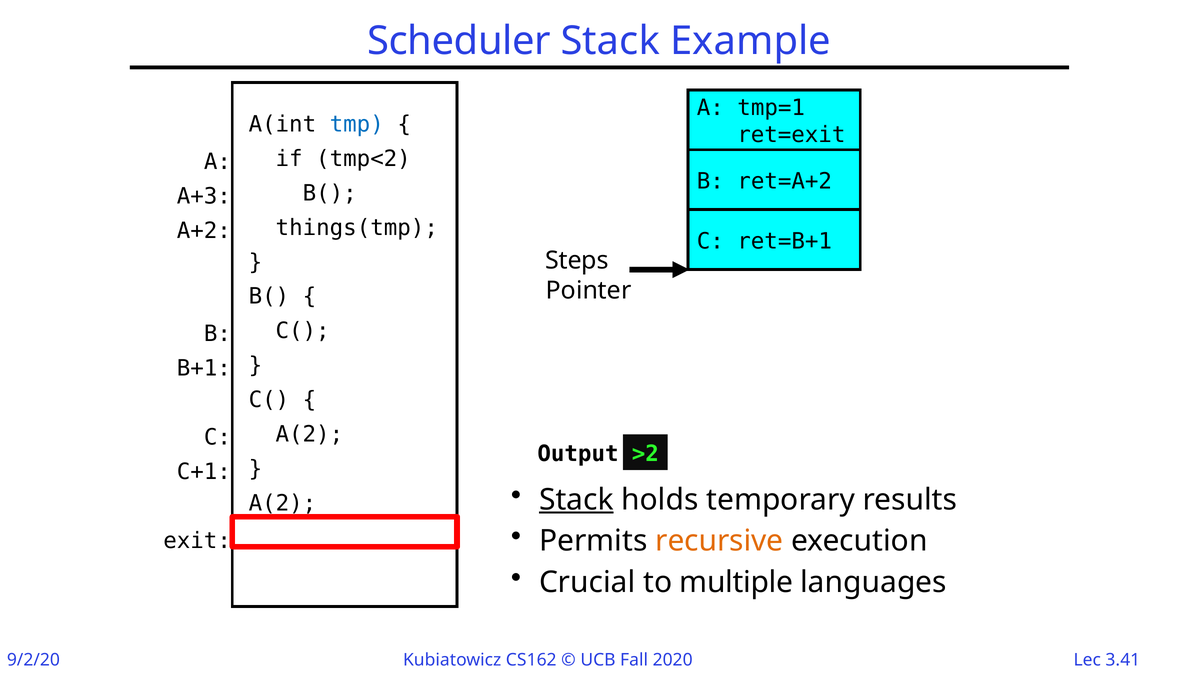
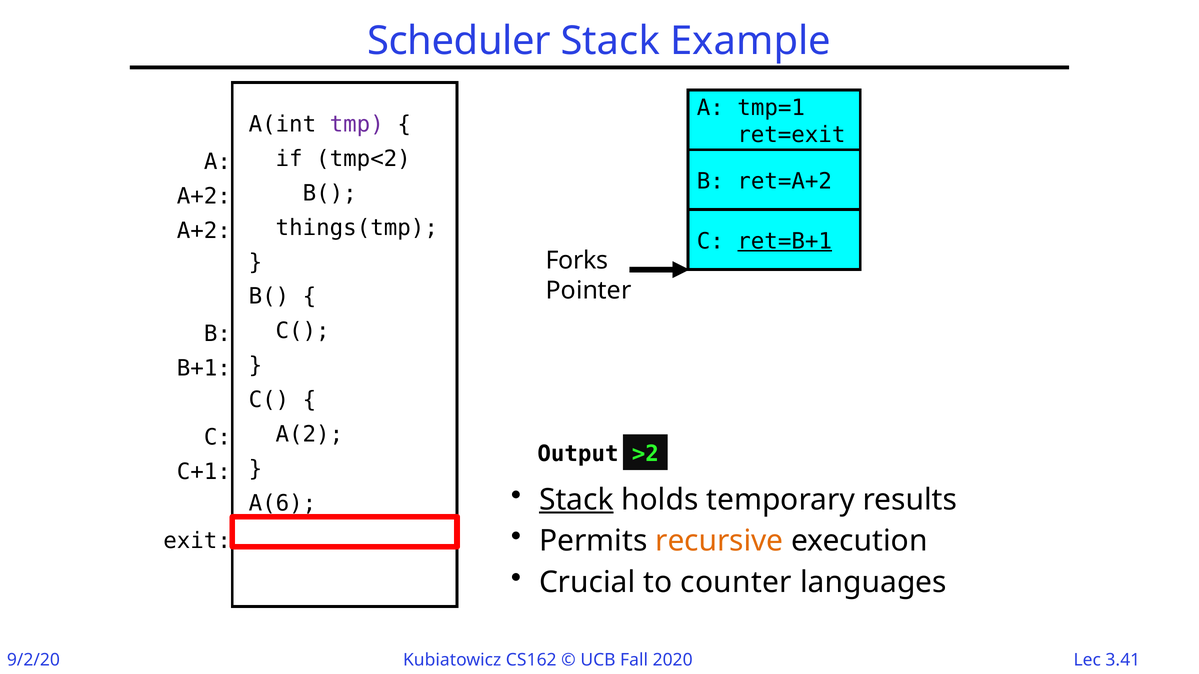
tmp colour: blue -> purple (357, 124)
A+3: A+3 -> A+2 (204, 196)
ret=B+1 underline: none -> present (785, 241)
Steps: Steps -> Forks (577, 261)
A(2: A(2 -> A(6 (282, 504)
multiple: multiple -> counter (736, 583)
